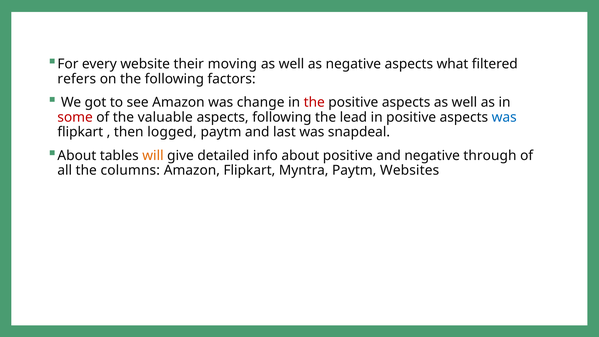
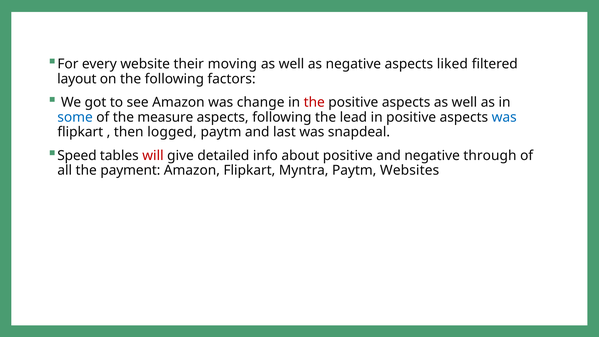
what: what -> liked (452, 64)
refers: refers -> layout (77, 79)
some colour: red -> blue (75, 117)
valuable: valuable -> measure (165, 117)
About: About -> Speed (77, 156)
will colour: orange -> red (153, 156)
columns: columns -> payment (130, 170)
